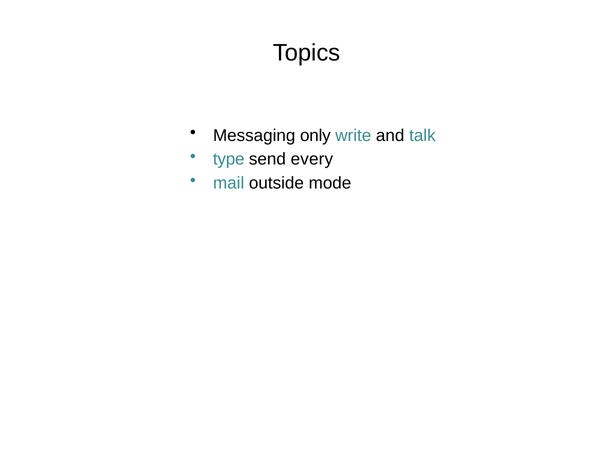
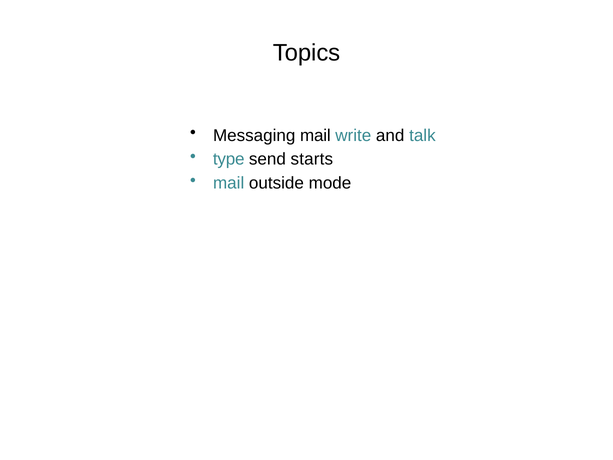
Messaging only: only -> mail (315, 135)
every: every -> starts (312, 159)
